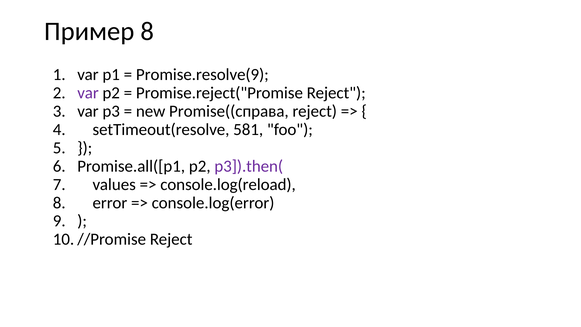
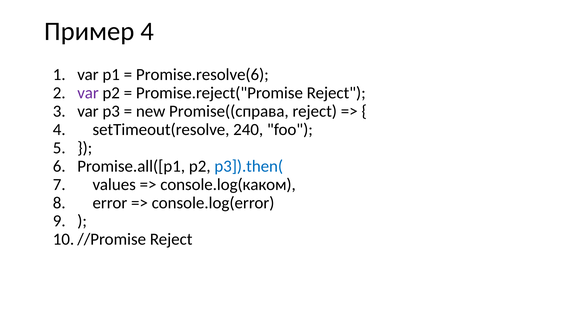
Пример 8: 8 -> 4 (147, 31)
Promise.resolve(9: Promise.resolve(9 -> Promise.resolve(6 (202, 74)
581: 581 -> 240 (248, 129)
p3]).then( colour: purple -> blue (249, 166)
console.log(reload: console.log(reload -> console.log(каком (228, 184)
